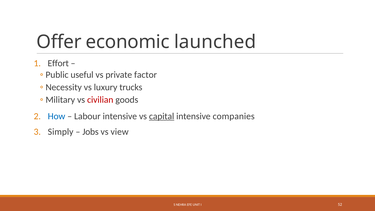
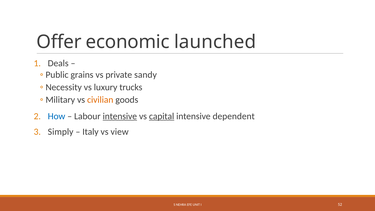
Effort: Effort -> Deals (58, 63)
useful: useful -> grains (82, 75)
factor: factor -> sandy (146, 75)
civilian colour: red -> orange (100, 100)
intensive underline: none -> present (120, 116)
companies: companies -> dependent (234, 116)
Jobs: Jobs -> Italy (90, 132)
